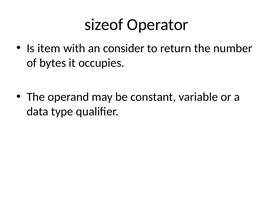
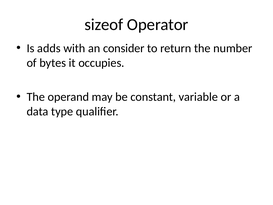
item: item -> adds (49, 48)
